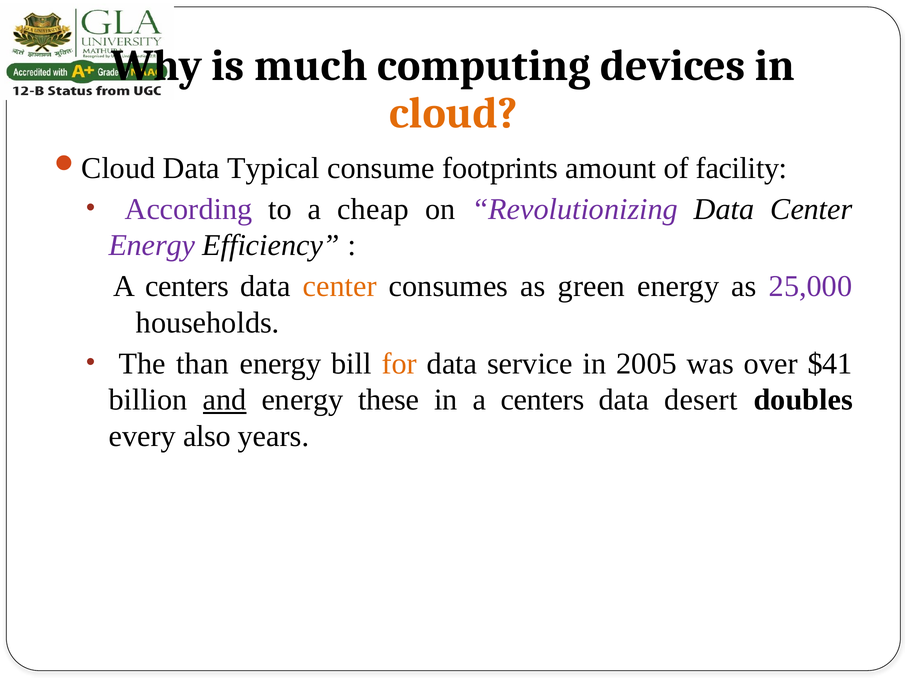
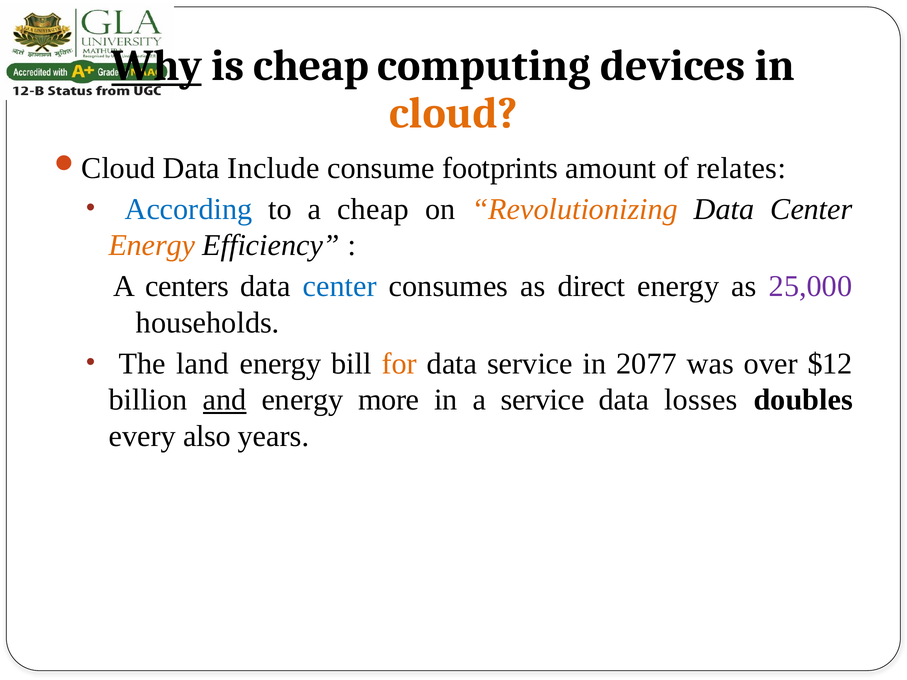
Why underline: none -> present (157, 66)
is much: much -> cheap (311, 66)
Typical: Typical -> Include (273, 168)
facility: facility -> relates (741, 168)
According colour: purple -> blue (189, 209)
Revolutionizing colour: purple -> orange (575, 209)
Energy colour: purple -> orange (152, 246)
center colour: orange -> blue (340, 287)
green: green -> direct (592, 287)
than: than -> land (202, 364)
2005: 2005 -> 2077 (647, 364)
$41: $41 -> $12 (830, 364)
these: these -> more (389, 400)
in a centers: centers -> service (543, 400)
desert: desert -> losses (701, 400)
